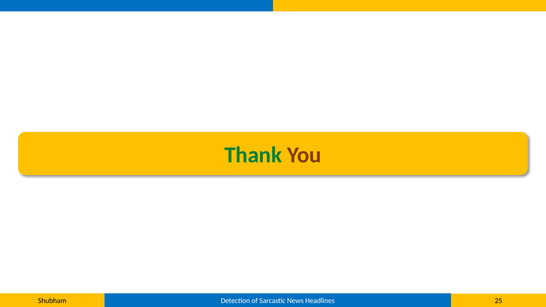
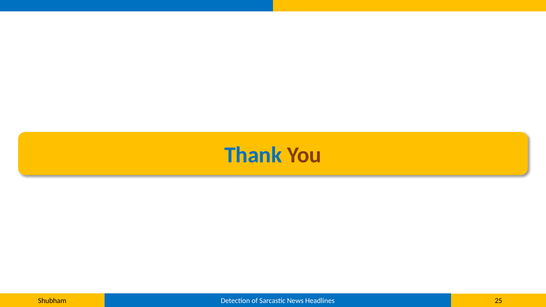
Thank colour: green -> blue (253, 155)
